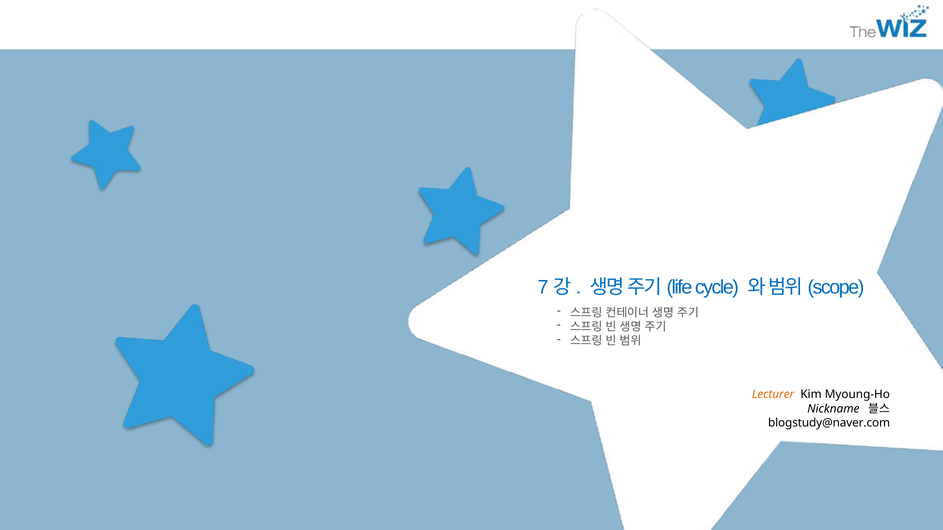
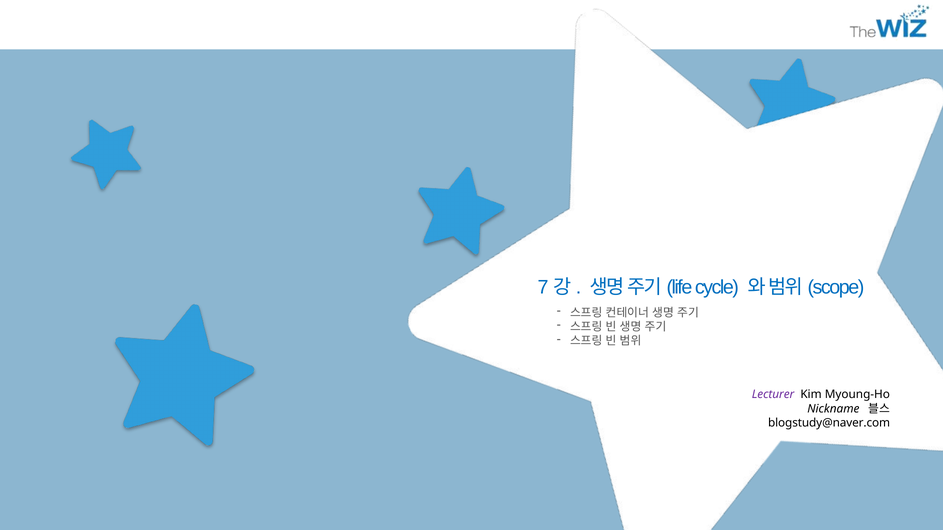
Lecturer colour: orange -> purple (773, 395)
